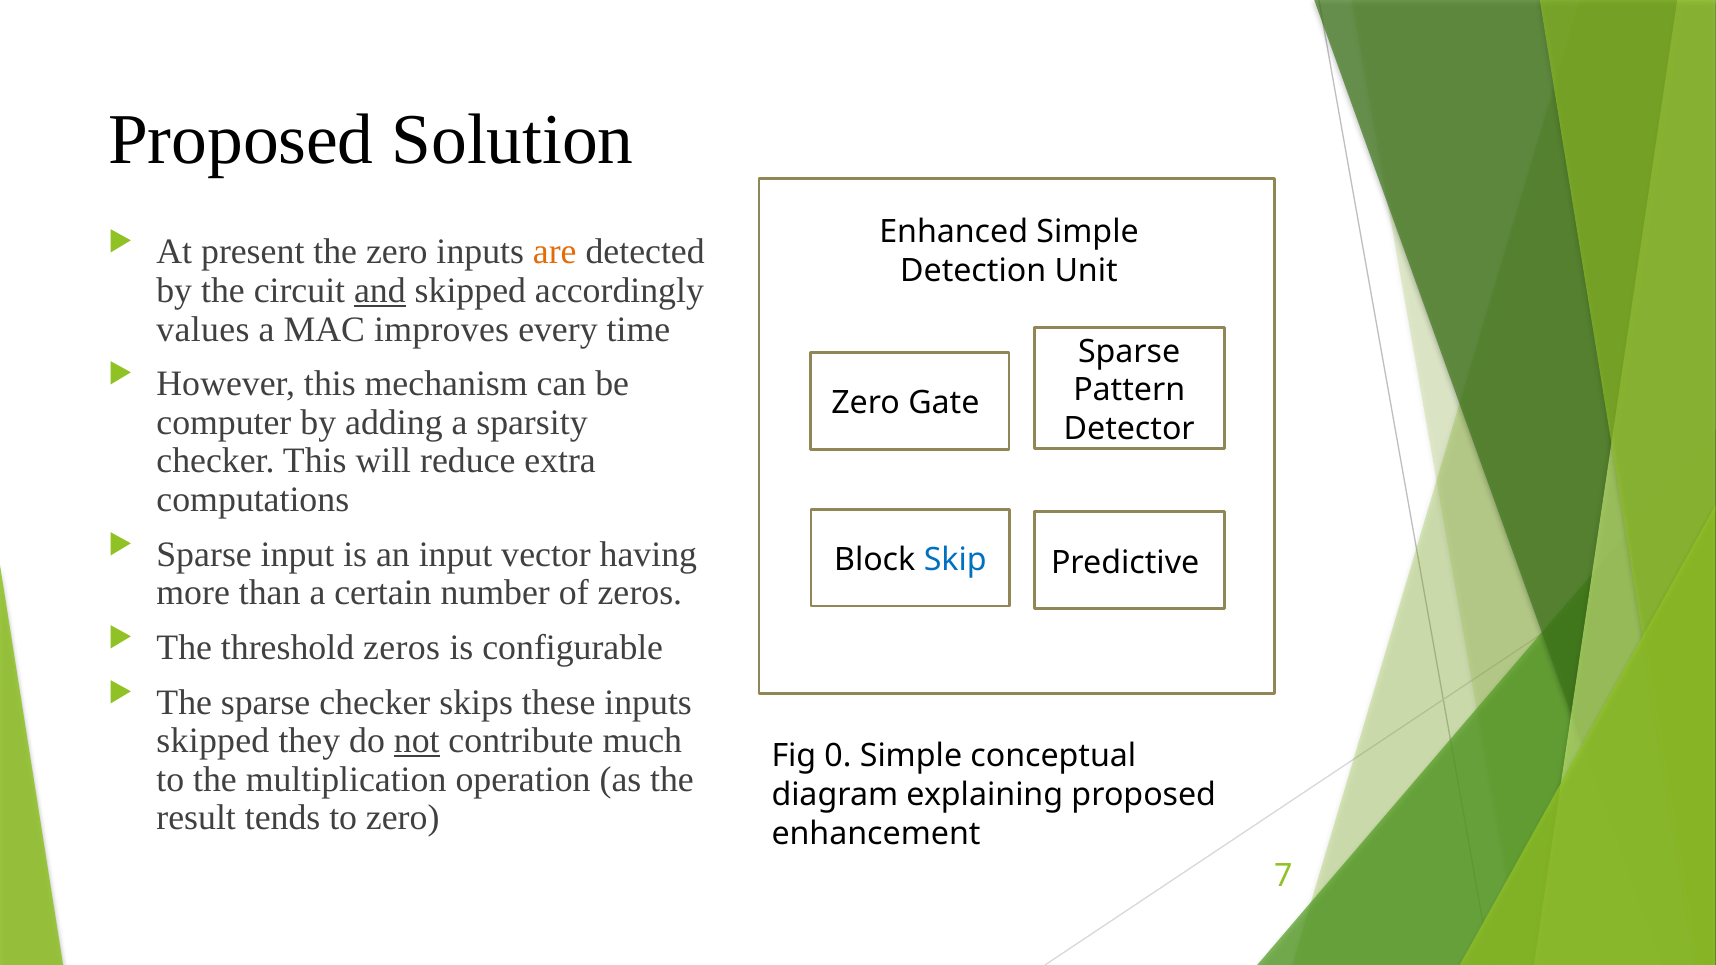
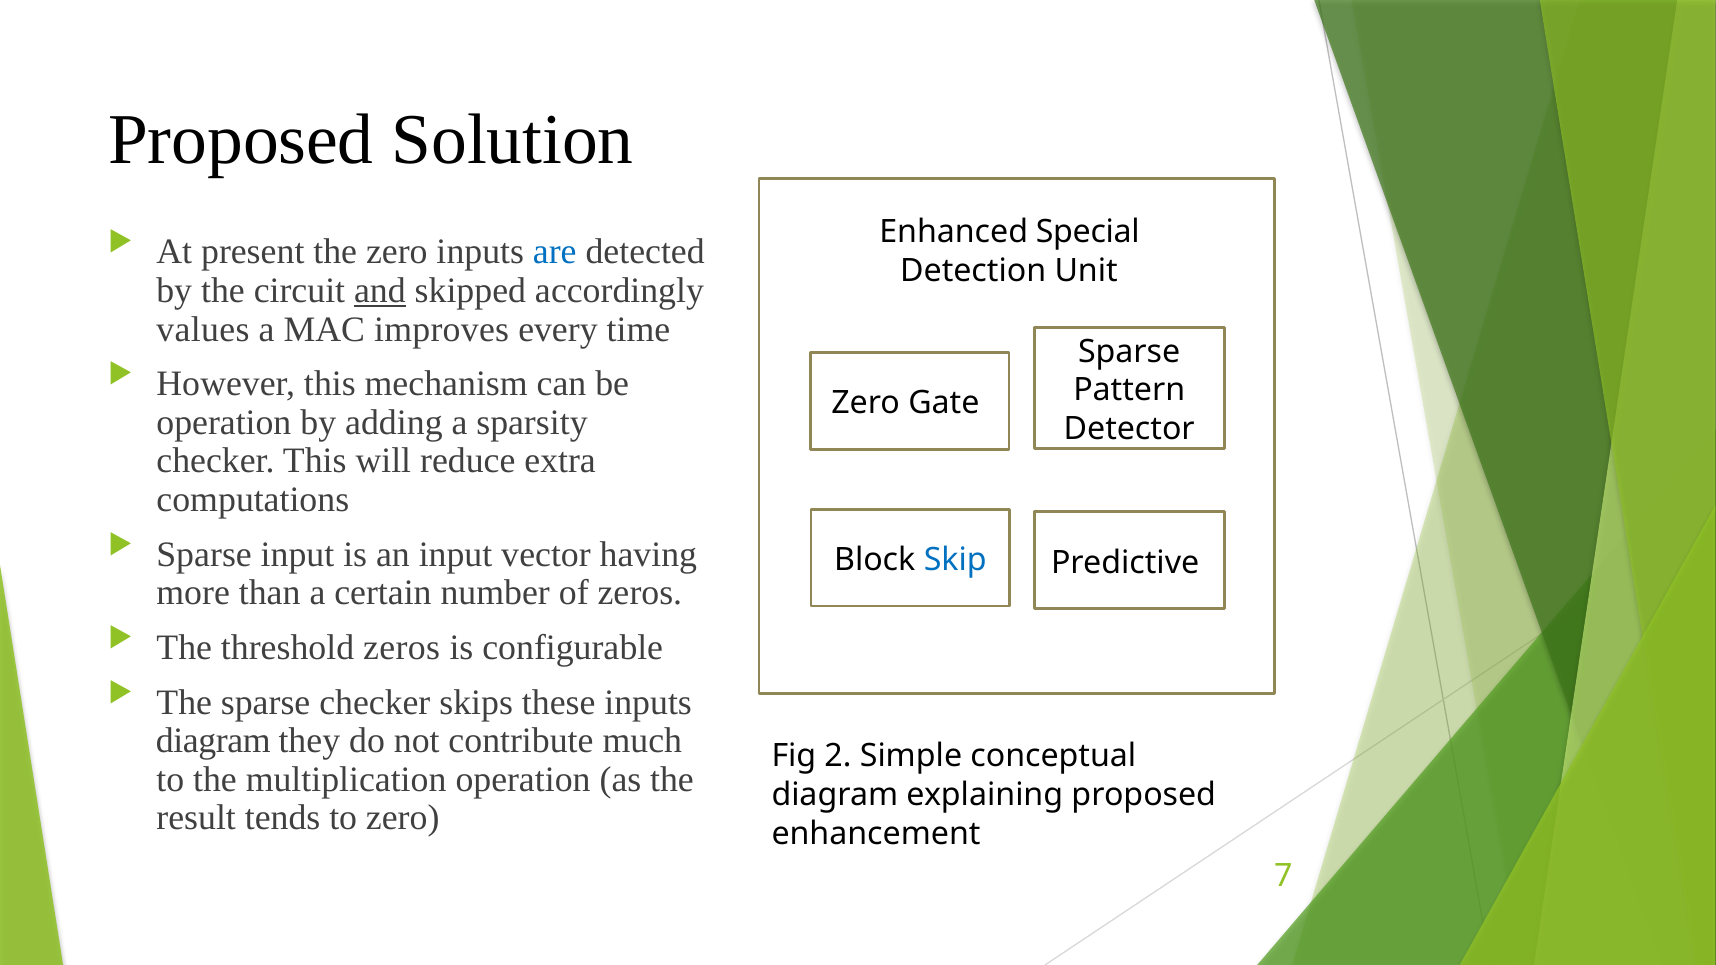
Enhanced Simple: Simple -> Special (1088, 232)
are colour: orange -> blue (555, 252)
computer: computer -> operation (224, 423)
skipped: skipped -> diagram (213, 741)
not underline: present -> none (417, 741)
0: 0 -> 2 (838, 756)
